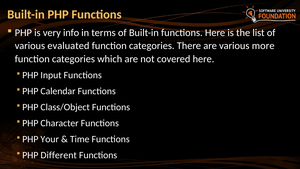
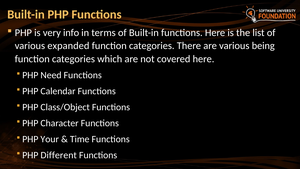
evaluated: evaluated -> expanded (68, 46)
more: more -> being (263, 46)
Input: Input -> Need (51, 75)
